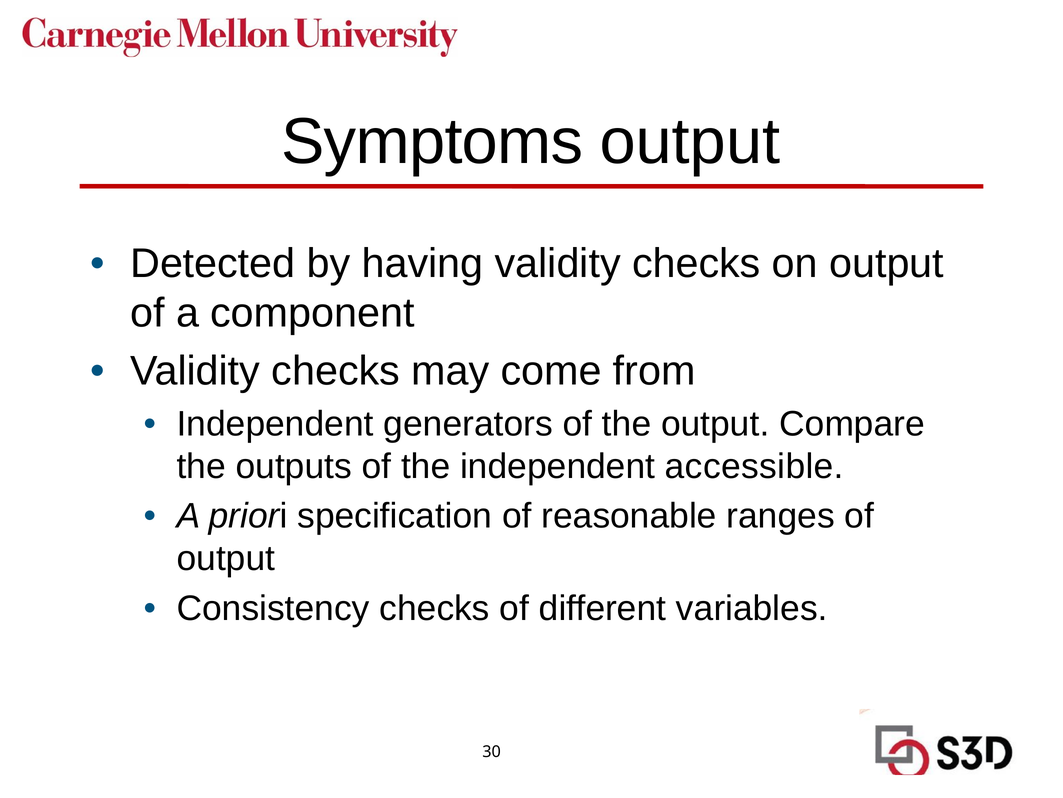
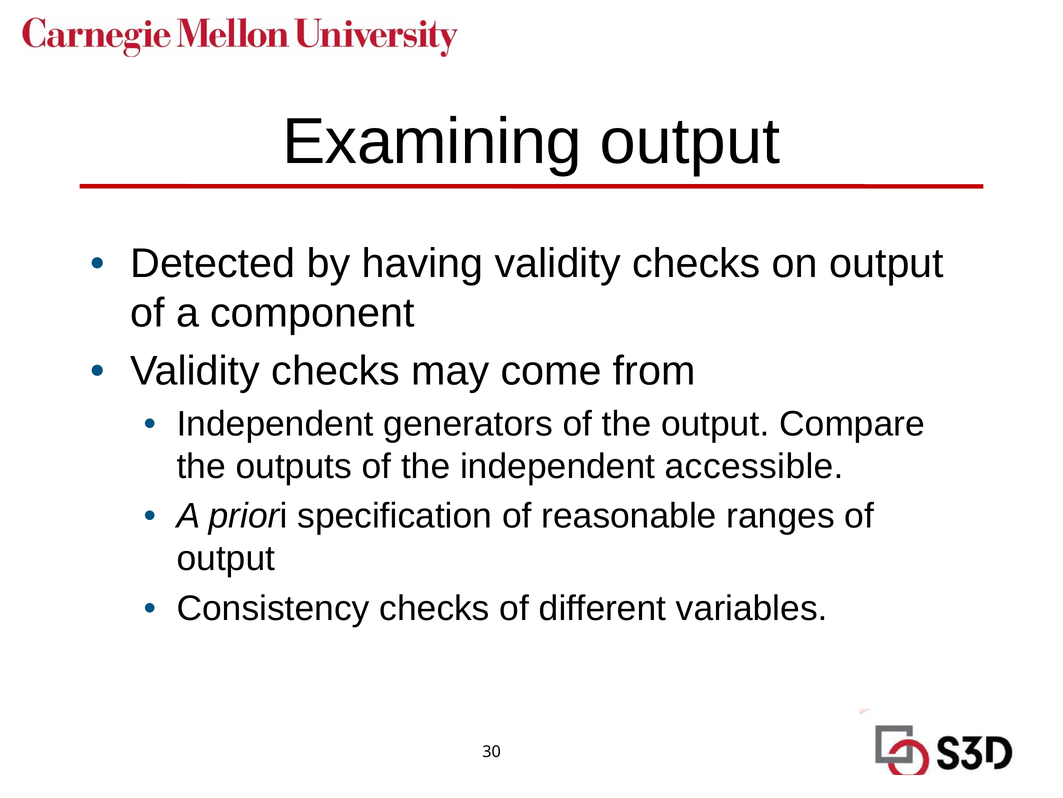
Symptoms: Symptoms -> Examining (432, 142)
